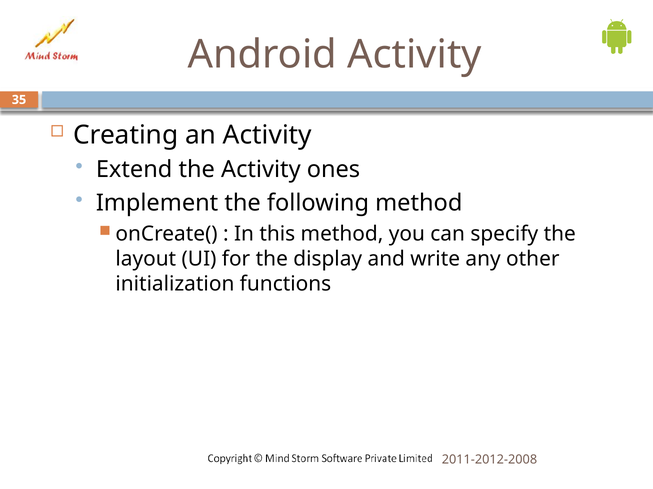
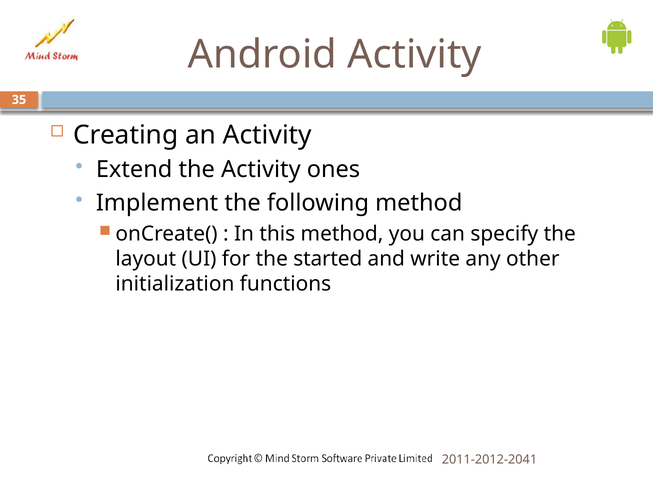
display: display -> started (328, 259)
2011-2012-2008: 2011-2012-2008 -> 2011-2012-2041 (489, 460)
